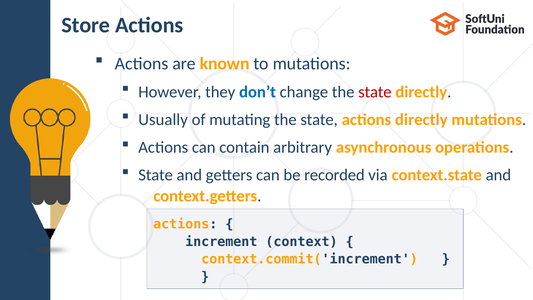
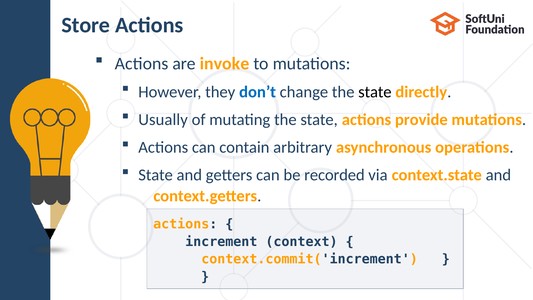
known: known -> invoke (225, 64)
state colour: red -> black (375, 92)
actions directly: directly -> provide (421, 119)
